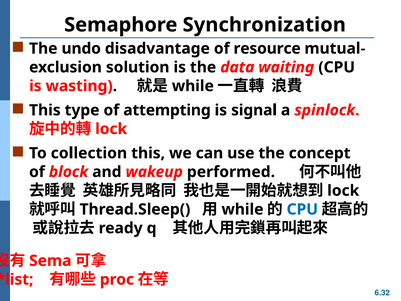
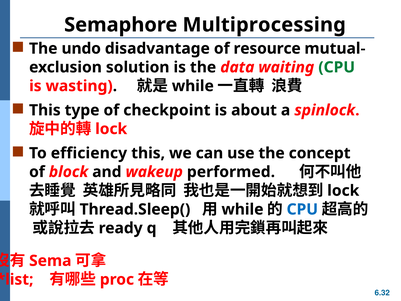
Synchronization: Synchronization -> Multiprocessing (264, 25)
CPU colour: black -> green (337, 67)
attempting: attempting -> checkpoint (167, 110)
signal: signal -> about (254, 110)
collection: collection -> efficiency (89, 153)
